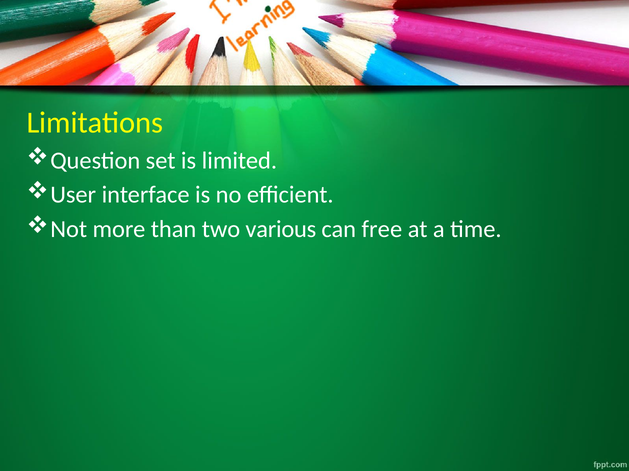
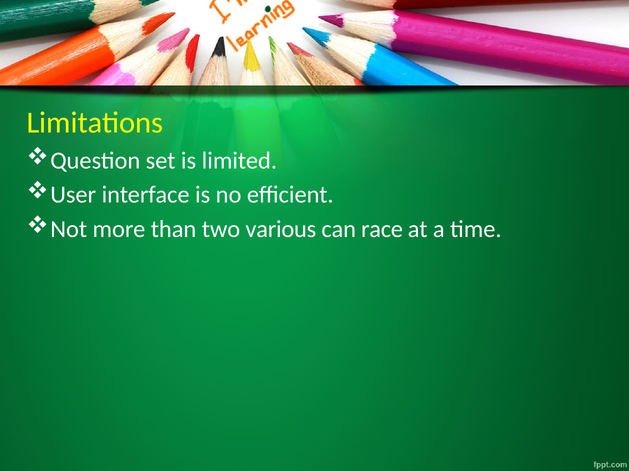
free: free -> race (382, 229)
